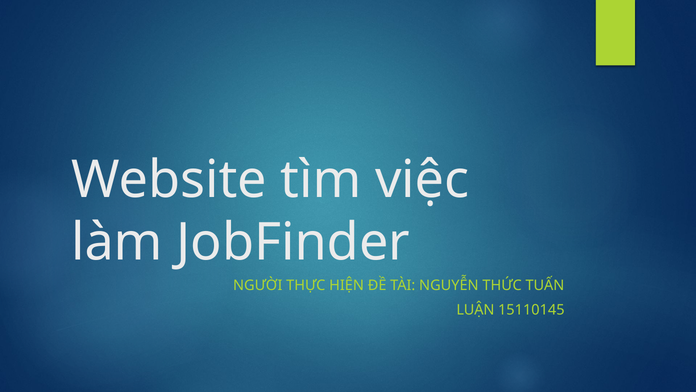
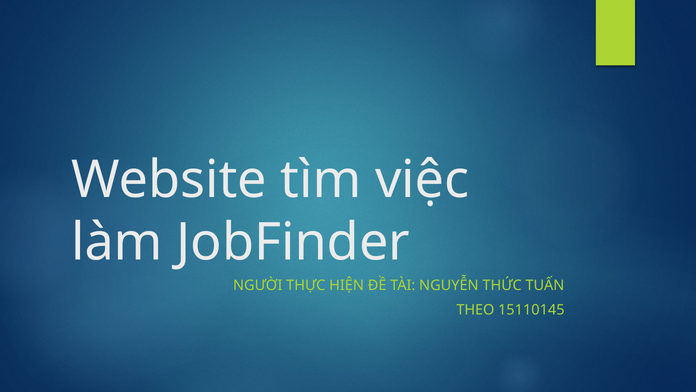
LUẬN: LUẬN -> THEO (475, 310)
